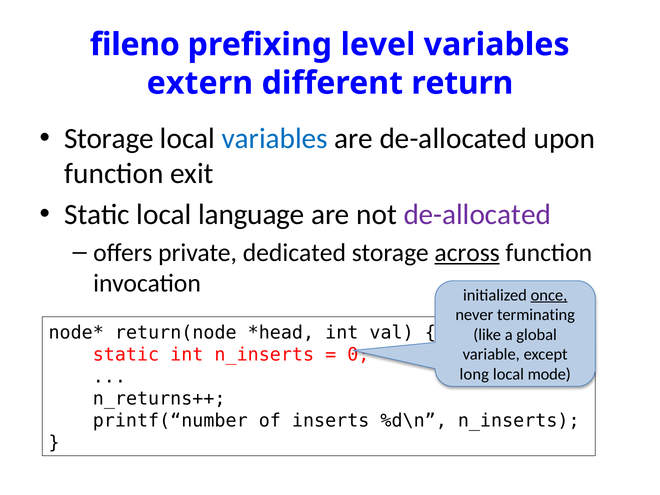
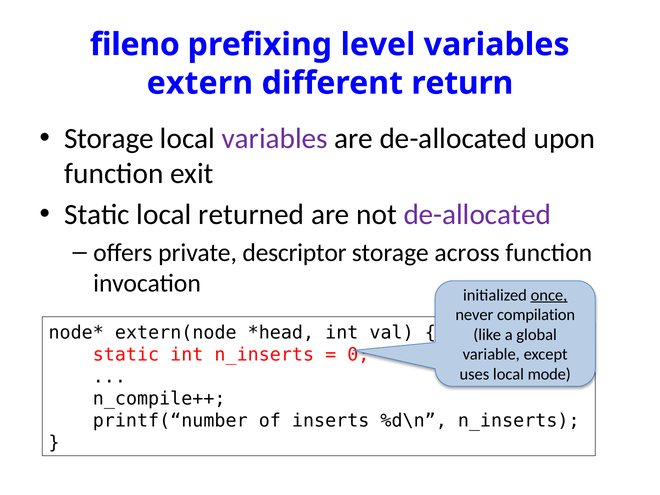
variables colour: blue -> purple (275, 138)
language: language -> returned (251, 215)
dedicated: dedicated -> descriptor (295, 253)
across underline: present -> none (467, 253)
terminating: terminating -> compilation (536, 315)
return(node: return(node -> extern(node (176, 333)
long: long -> uses (474, 374)
n_returns++: n_returns++ -> n_compile++ (159, 399)
